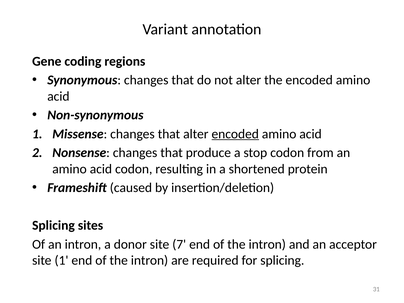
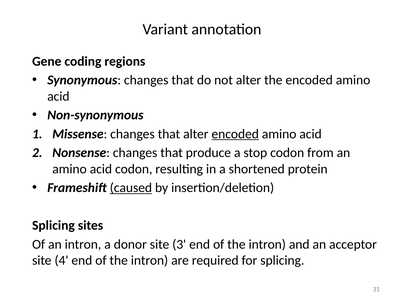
caused underline: none -> present (131, 188)
7: 7 -> 3 (179, 244)
site 1: 1 -> 4 (61, 261)
